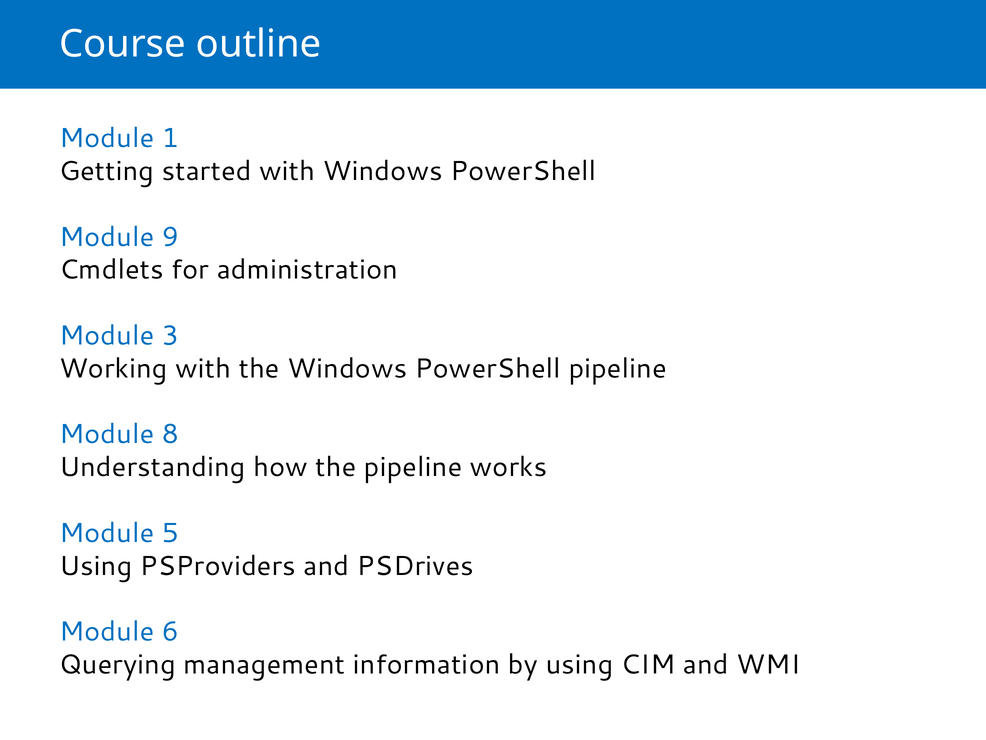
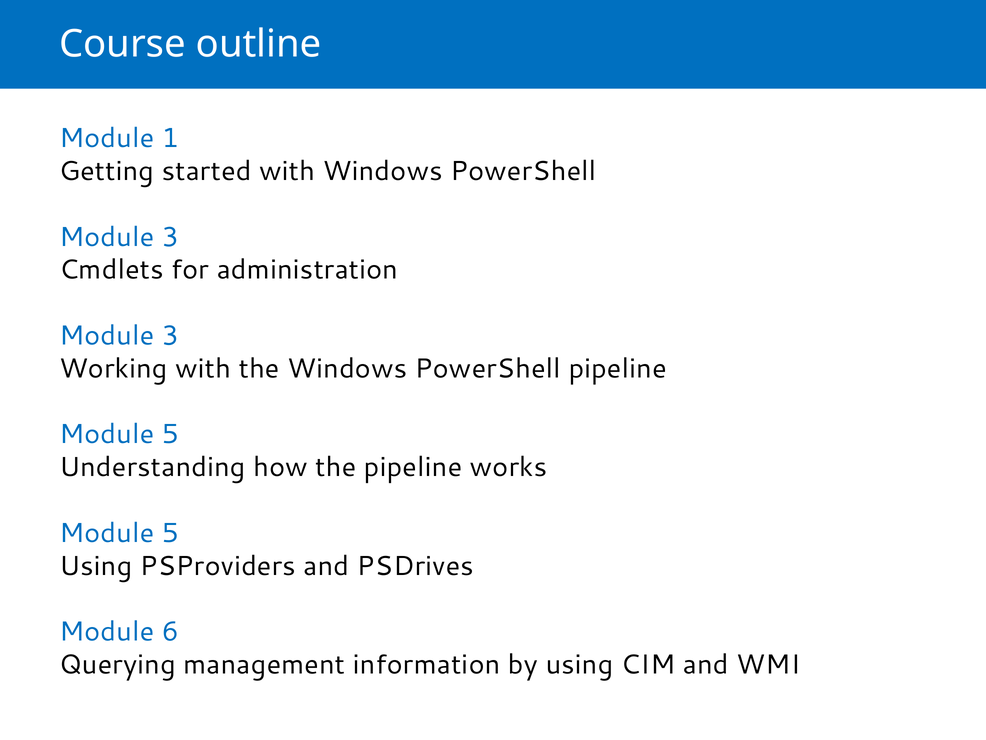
9: 9 -> 3 (170, 237)
8: 8 -> 5 (170, 434)
